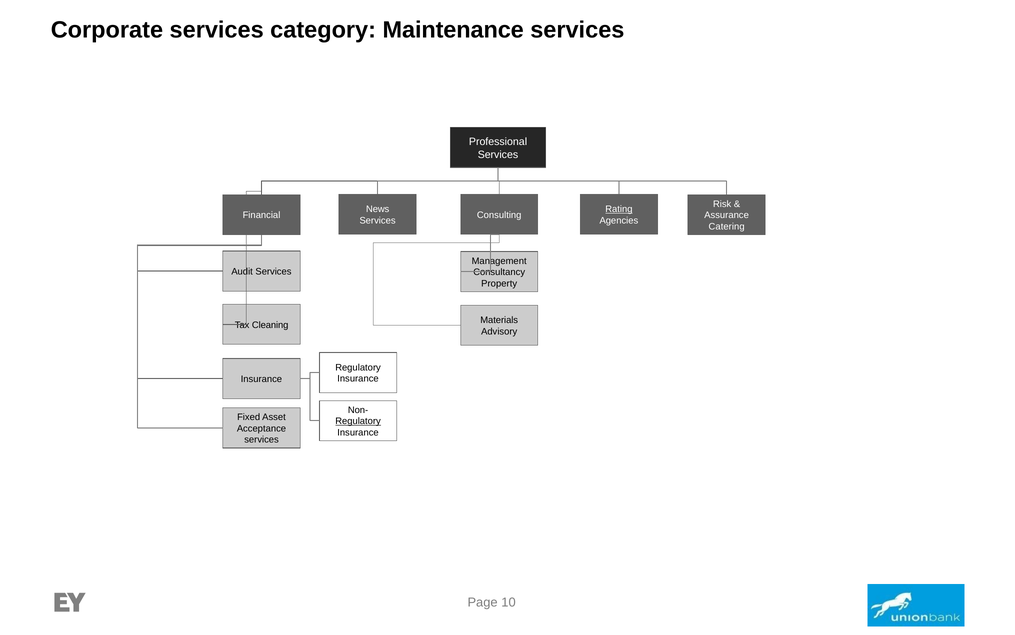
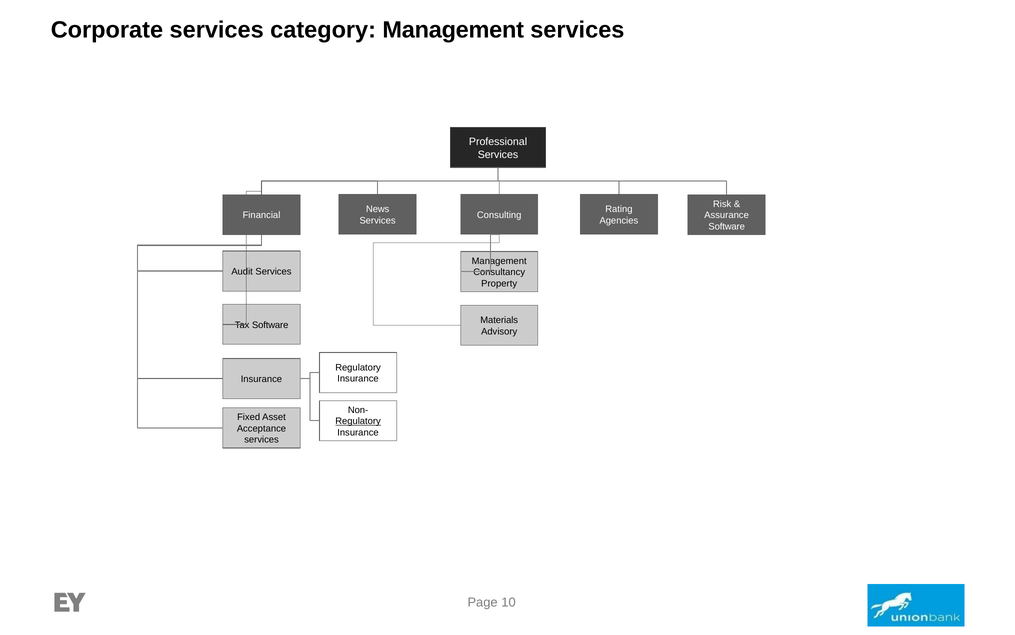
category Maintenance: Maintenance -> Management (453, 30)
Rating underline: present -> none (619, 209)
Catering: Catering -> Software (727, 226)
Tax Cleaning: Cleaning -> Software (270, 325)
